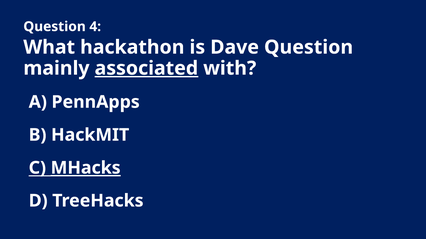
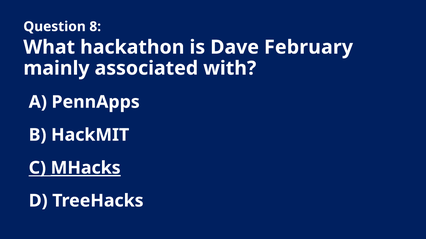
4: 4 -> 8 (95, 27)
Dave Question: Question -> February (309, 47)
associated underline: present -> none (146, 68)
